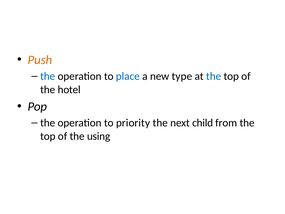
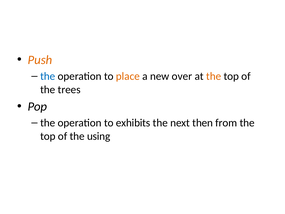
place colour: blue -> orange (128, 76)
type: type -> over (182, 76)
the colour: blue -> orange (214, 76)
hotel: hotel -> trees (69, 89)
priority: priority -> exhibits (133, 123)
child: child -> then (203, 123)
